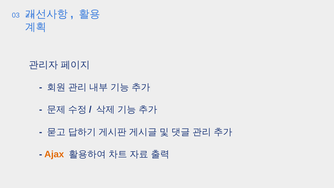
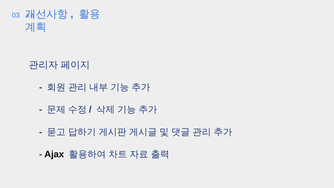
Ajax colour: orange -> black (54, 154)
